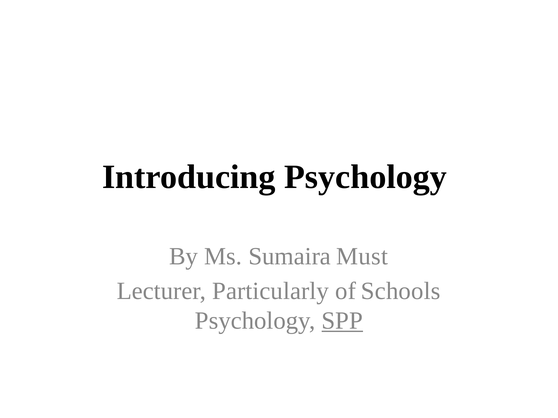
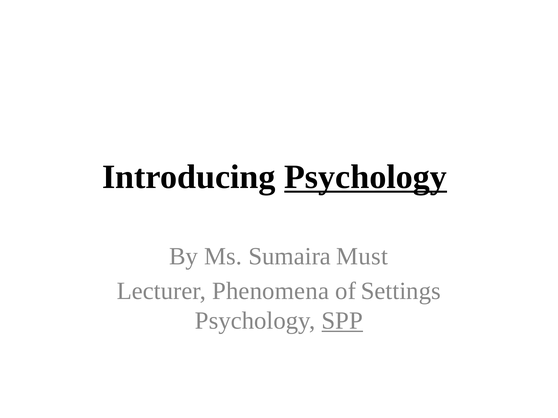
Psychology underline: none -> present (366, 177)
Particularly: Particularly -> Phenomena (271, 291)
Schools: Schools -> Settings (401, 291)
